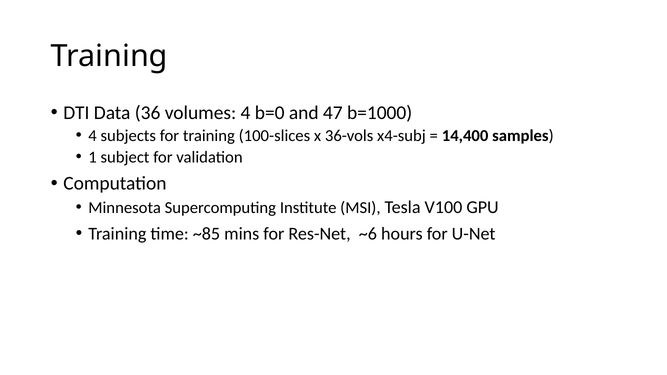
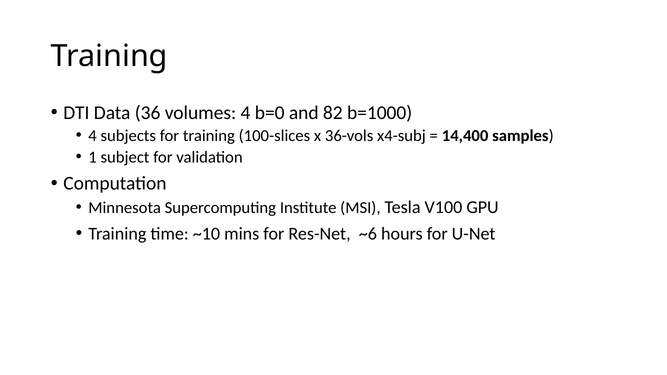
47: 47 -> 82 (333, 113)
~85: ~85 -> ~10 (206, 234)
